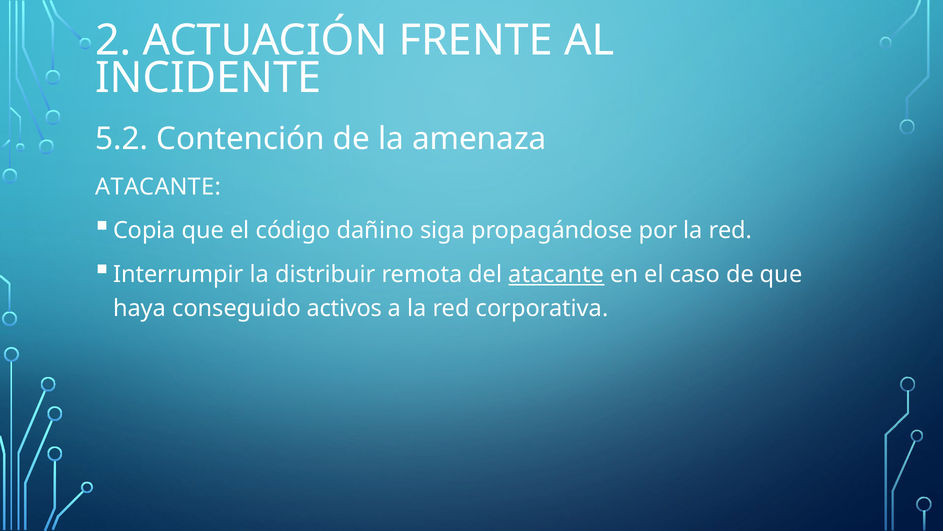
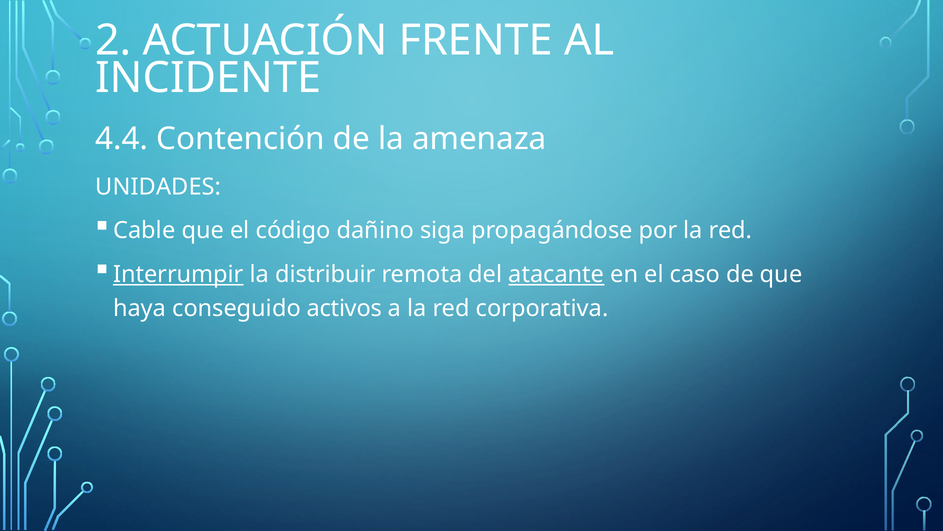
5.2: 5.2 -> 4.4 (122, 139)
ATACANTE: ATACANTE -> UNIDADES (158, 187)
Copia: Copia -> Cable (144, 230)
Interrumpir underline: none -> present (178, 274)
